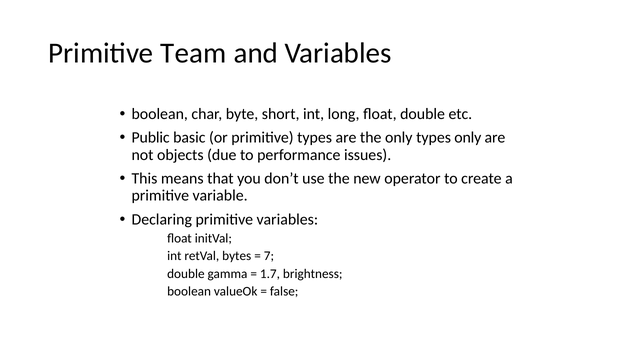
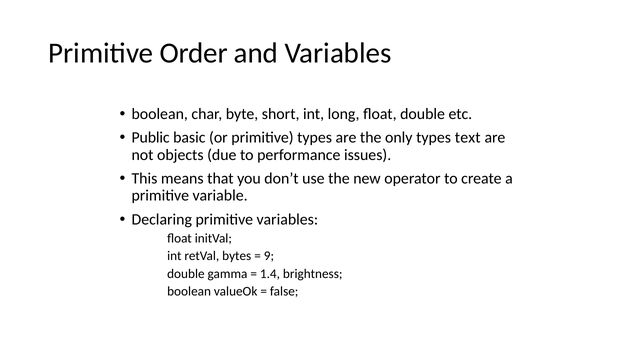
Team: Team -> Order (194, 53)
types only: only -> text (468, 138)
7: 7 -> 9 (269, 256)
1.7: 1.7 -> 1.4 (270, 273)
